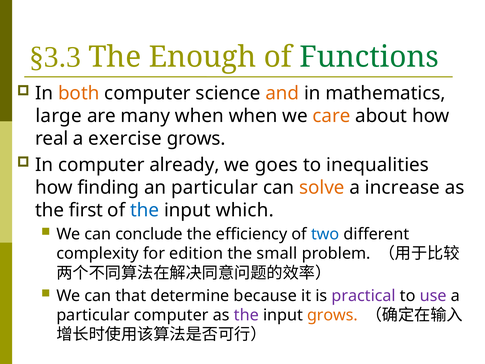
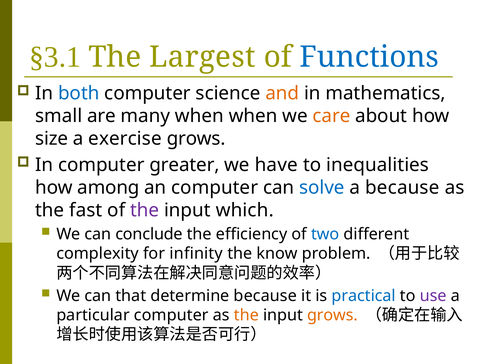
§3.3: §3.3 -> §3.1 (55, 57)
Enough: Enough -> Largest (202, 57)
Functions colour: green -> blue (369, 57)
both colour: orange -> blue (79, 93)
large: large -> small (59, 116)
real: real -> size (52, 138)
already: already -> greater (184, 165)
goes: goes -> have (276, 165)
finding: finding -> among (108, 187)
an particular: particular -> computer (215, 187)
solve colour: orange -> blue (322, 187)
a increase: increase -> because (402, 187)
first: first -> fast (86, 210)
the colour: blue -> purple (145, 210)
edition: edition -> infinity (196, 253)
small: small -> know (277, 253)
practical colour: purple -> blue (364, 295)
the colour: purple -> orange (246, 315)
